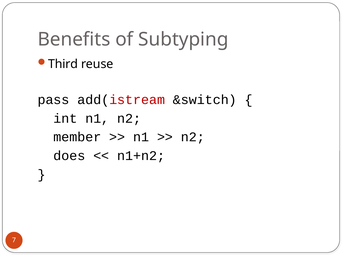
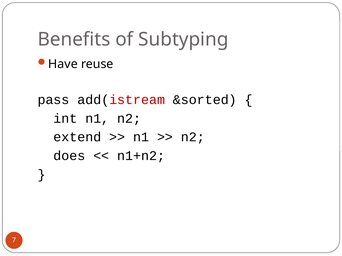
Third: Third -> Have (63, 64)
&switch: &switch -> &sorted (205, 100)
member: member -> extend (77, 137)
